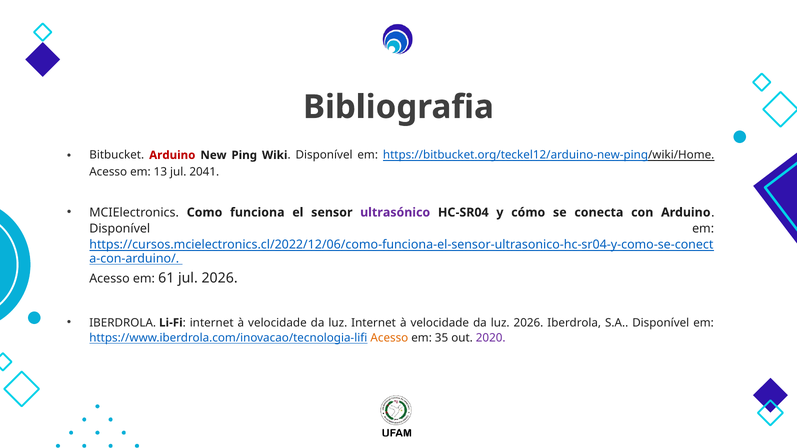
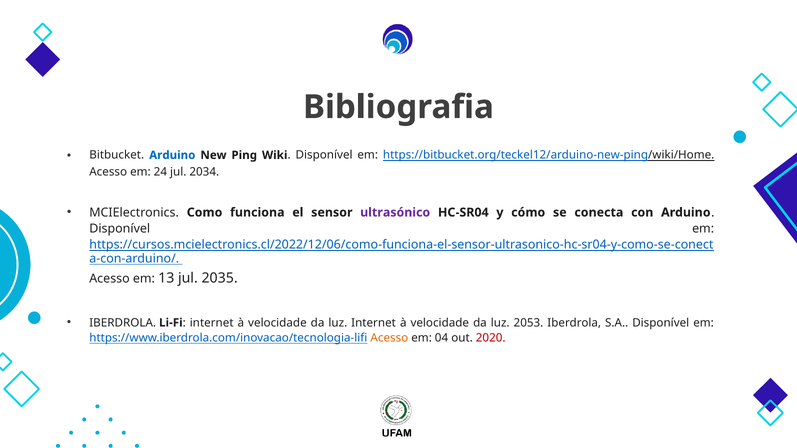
Arduino colour: red -> blue (172, 155)
13: 13 -> 24 (160, 172)
2041: 2041 -> 2034 (204, 172)
61: 61 -> 13 (166, 278)
jul 2026: 2026 -> 2035 (220, 278)
luz 2026: 2026 -> 2053 (528, 323)
35: 35 -> 04 (442, 338)
2020 colour: purple -> red (491, 338)
